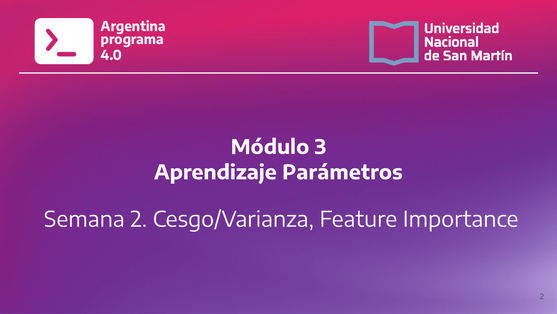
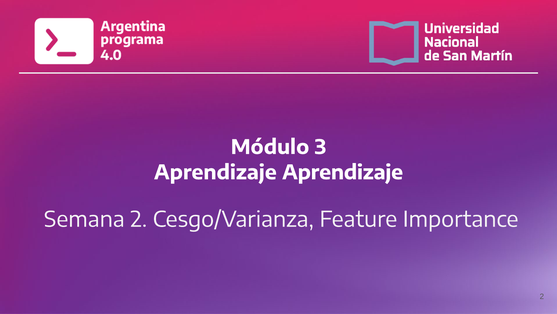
Aprendizaje Parámetros: Parámetros -> Aprendizaje (343, 172)
